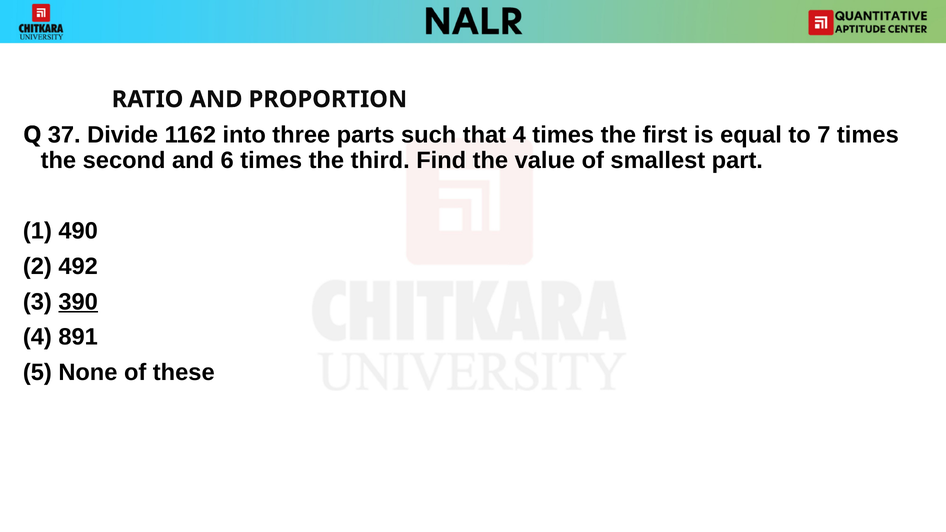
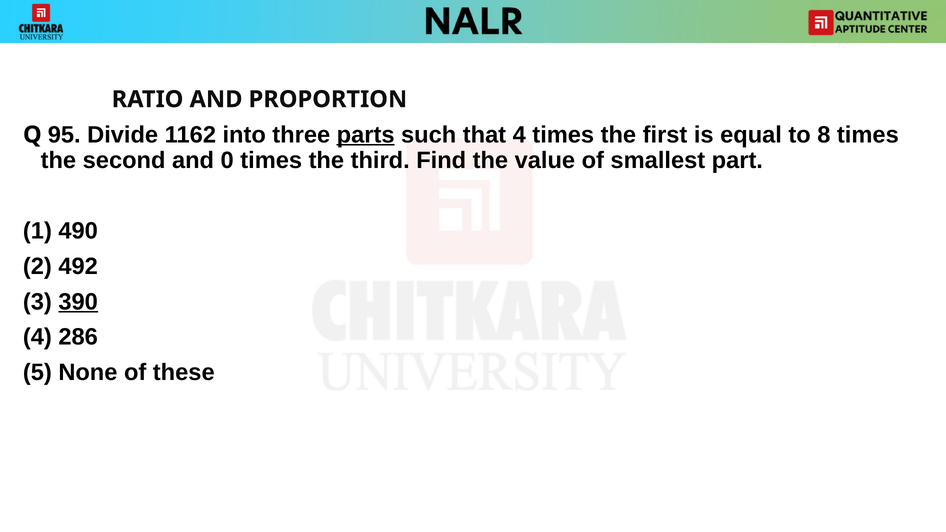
37: 37 -> 95 (64, 135)
parts underline: none -> present (366, 135)
7: 7 -> 8 (824, 135)
6: 6 -> 0 (227, 160)
891: 891 -> 286 (78, 337)
